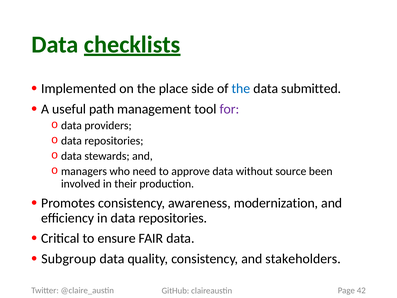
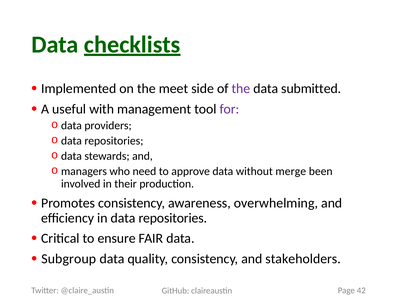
place: place -> meet (173, 89)
the colour: blue -> purple (241, 89)
path: path -> with (102, 109)
source: source -> merge (291, 171)
modernization: modernization -> overwhelming (276, 203)
